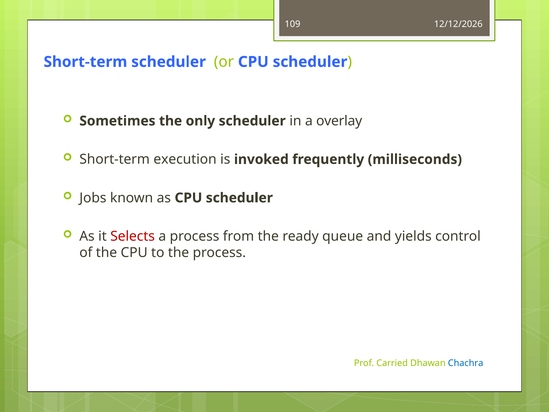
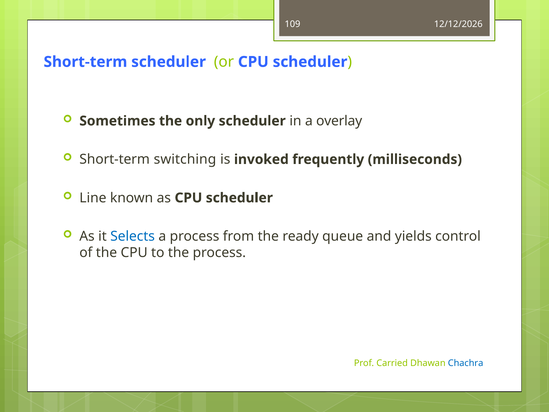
execution: execution -> switching (185, 159)
Jobs: Jobs -> Line (93, 198)
Selects colour: red -> blue (133, 236)
